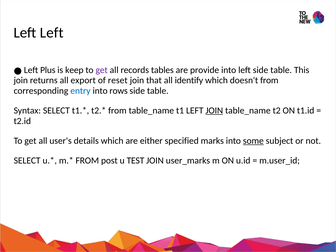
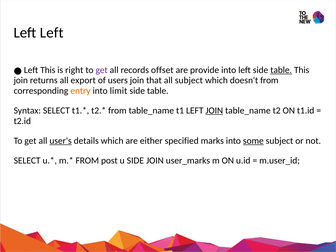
Left Plus: Plus -> This (48, 70)
keep: keep -> right (74, 70)
tables: tables -> offset (162, 70)
table underline: none -> present (281, 70)
reset: reset -> users (118, 80)
all identify: identify -> subject (189, 80)
entry colour: blue -> orange (80, 91)
rows: rows -> limit (119, 91)
user's underline: none -> present (61, 141)
u TEST: TEST -> SIDE (135, 161)
